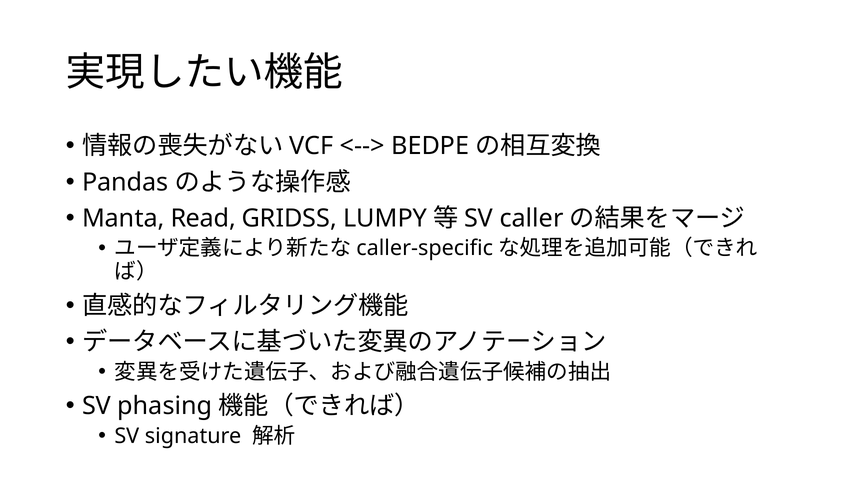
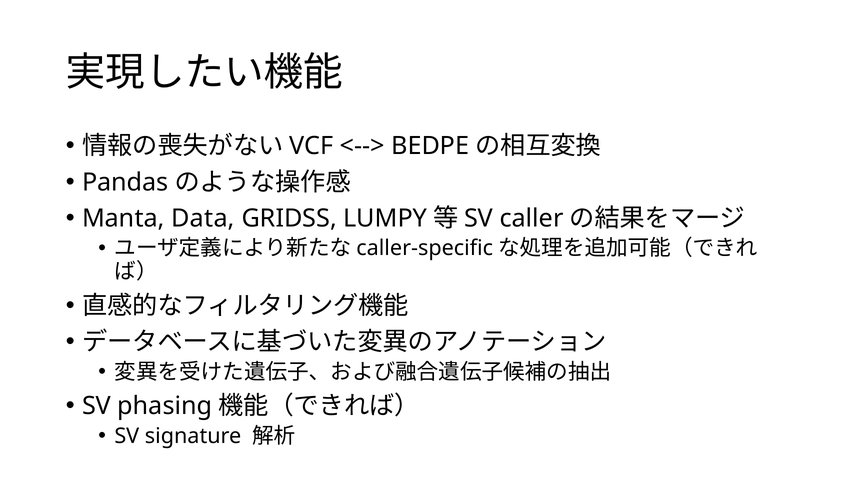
Read: Read -> Data (203, 219)
